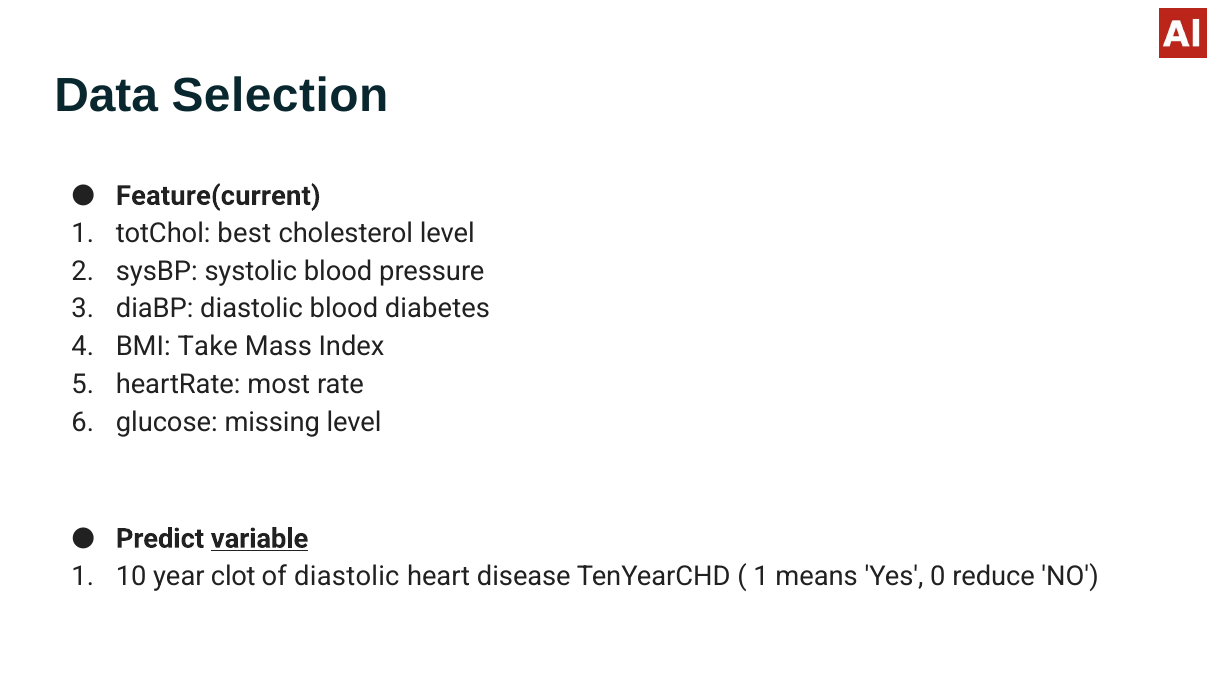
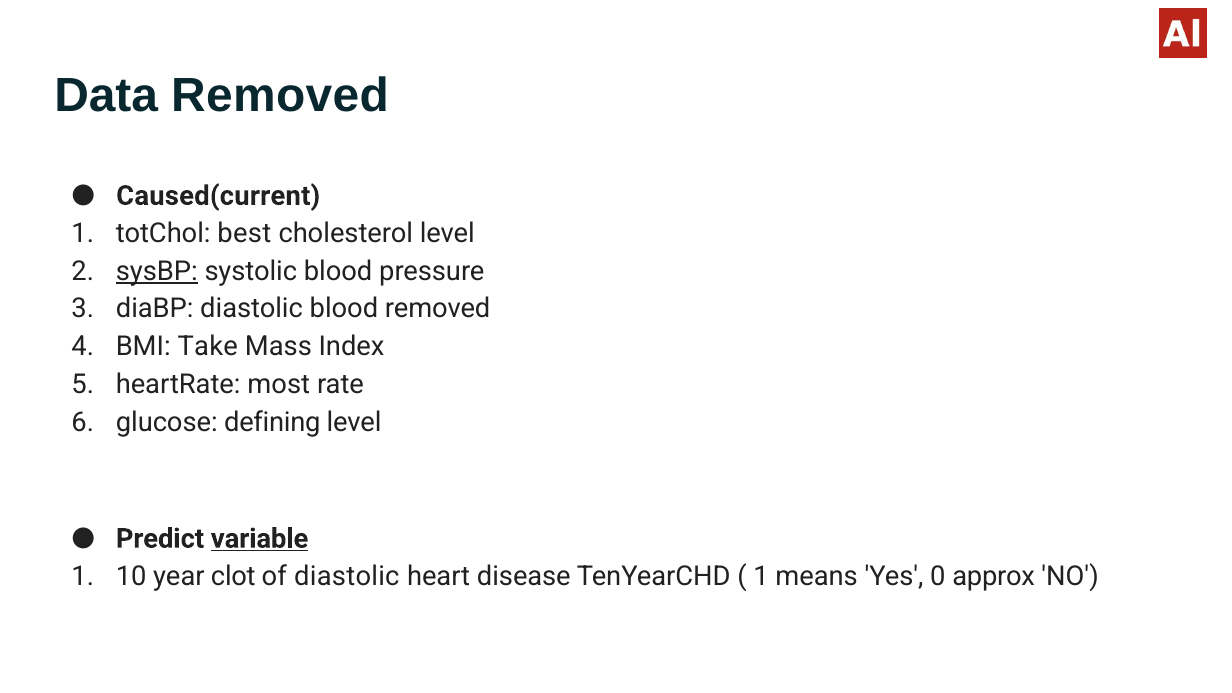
Data Selection: Selection -> Removed (280, 95)
Feature(current: Feature(current -> Caused(current (218, 196)
sysBP underline: none -> present (157, 271)
blood diabetes: diabetes -> removed (438, 309)
missing: missing -> defining (272, 422)
reduce: reduce -> approx (994, 576)
